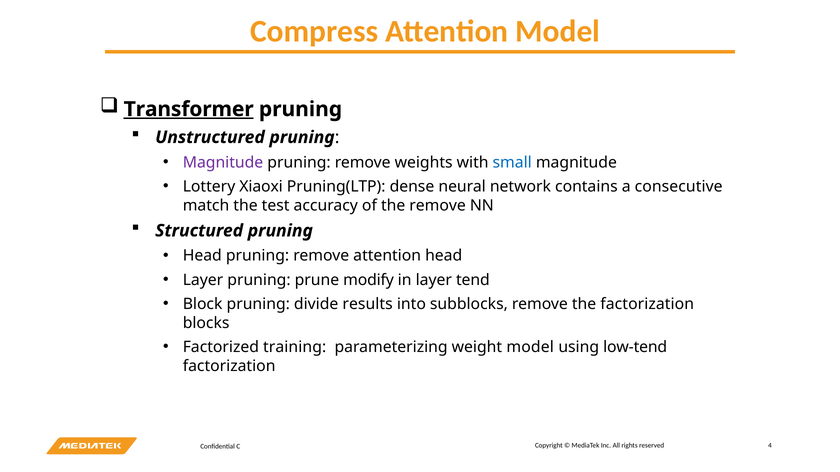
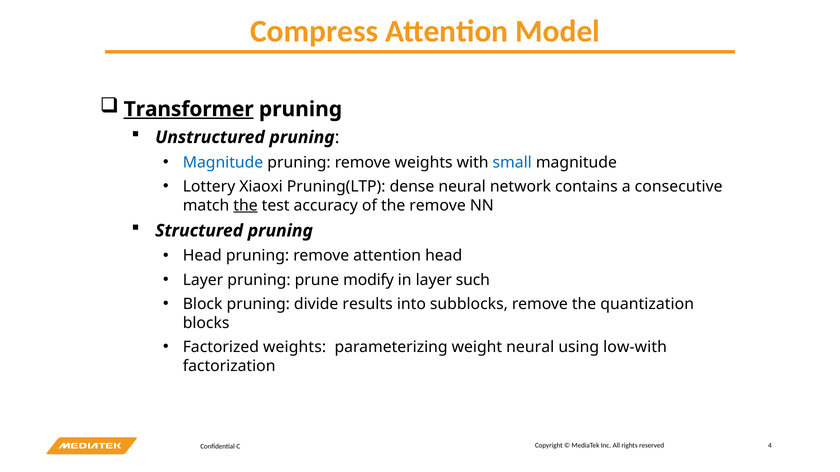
Magnitude colour: purple -> blue (223, 163)
the underline: none -> present (246, 206)
tend: tend -> such (473, 280)
the factorization: factorization -> quantization (647, 304)
Factorized training: training -> weights (295, 347)
weight model: model -> neural (530, 347)
low-tend: low-tend -> low-with (635, 347)
